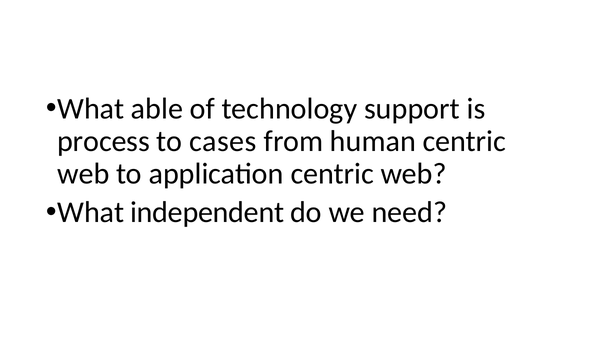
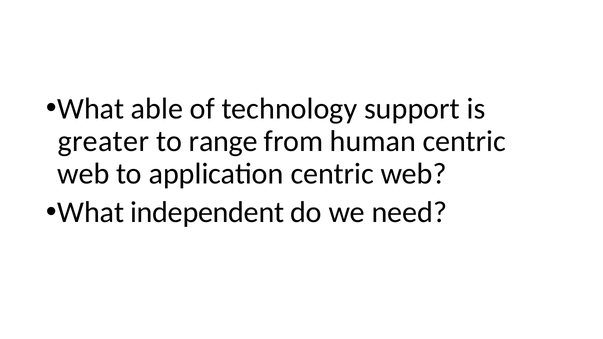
process: process -> greater (103, 141)
cases: cases -> range (223, 141)
